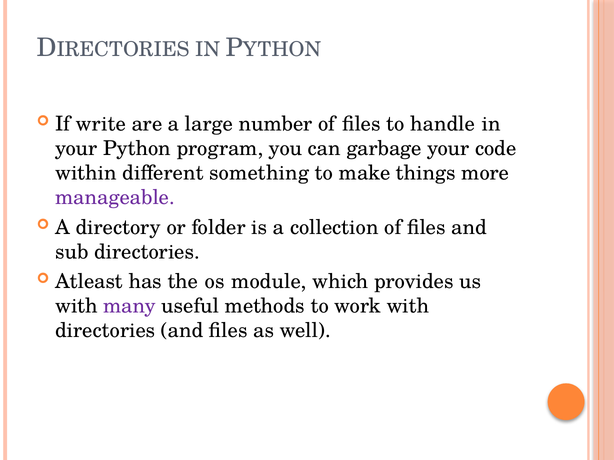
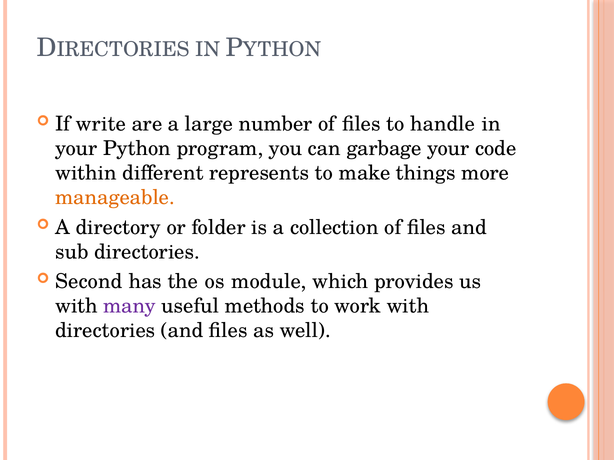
something: something -> represents (259, 173)
manageable colour: purple -> orange (115, 198)
Atleast: Atleast -> Second (89, 282)
